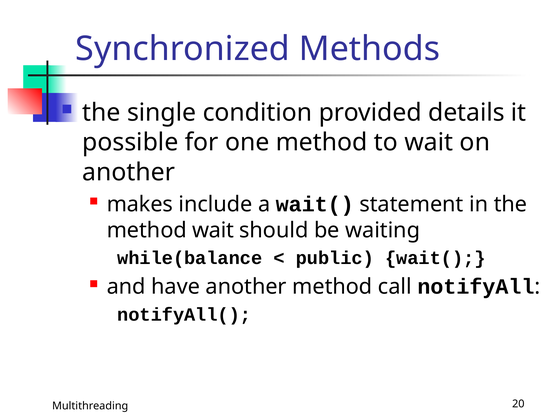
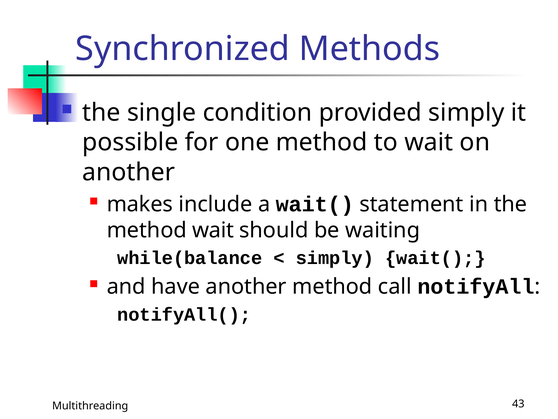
provided details: details -> simply (466, 112)
public: public -> simply (335, 258)
20: 20 -> 43 (518, 404)
